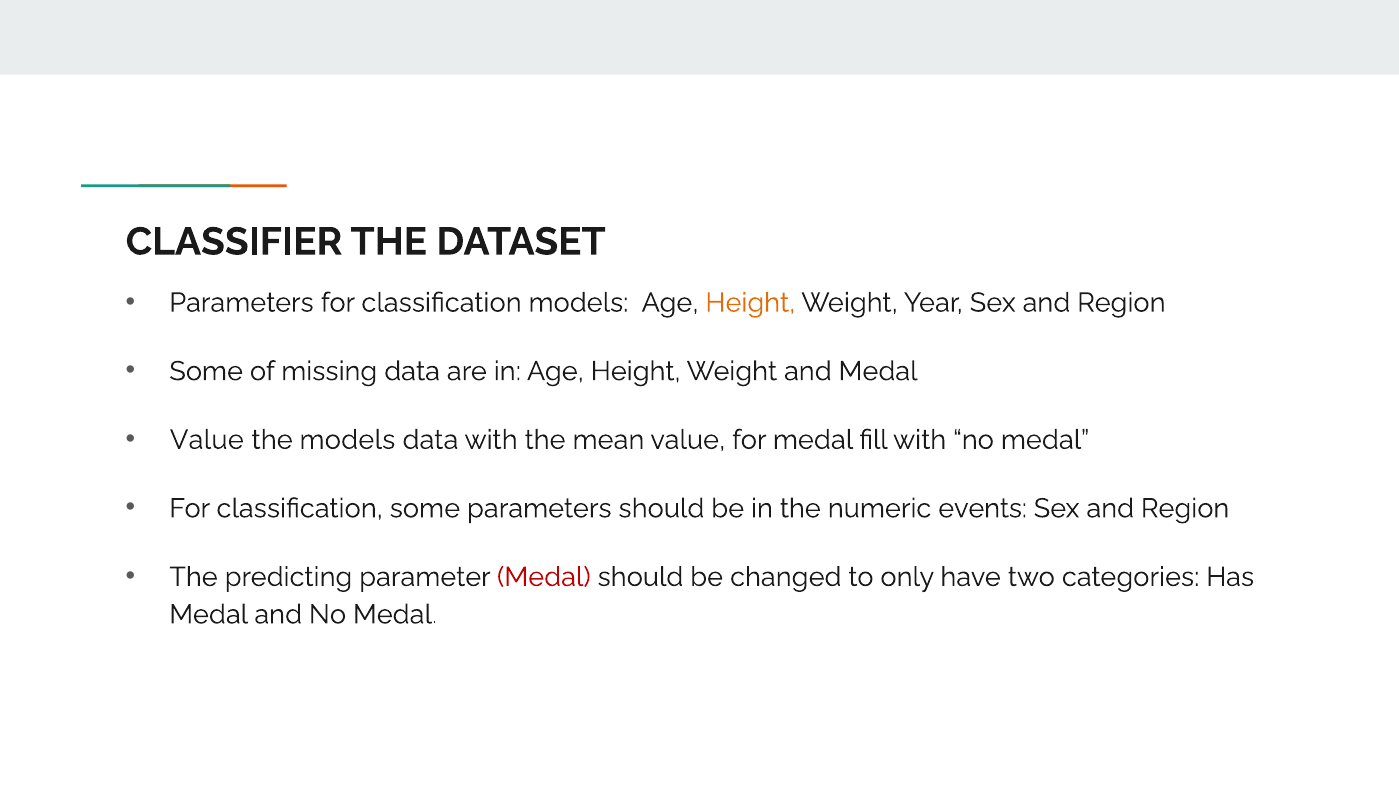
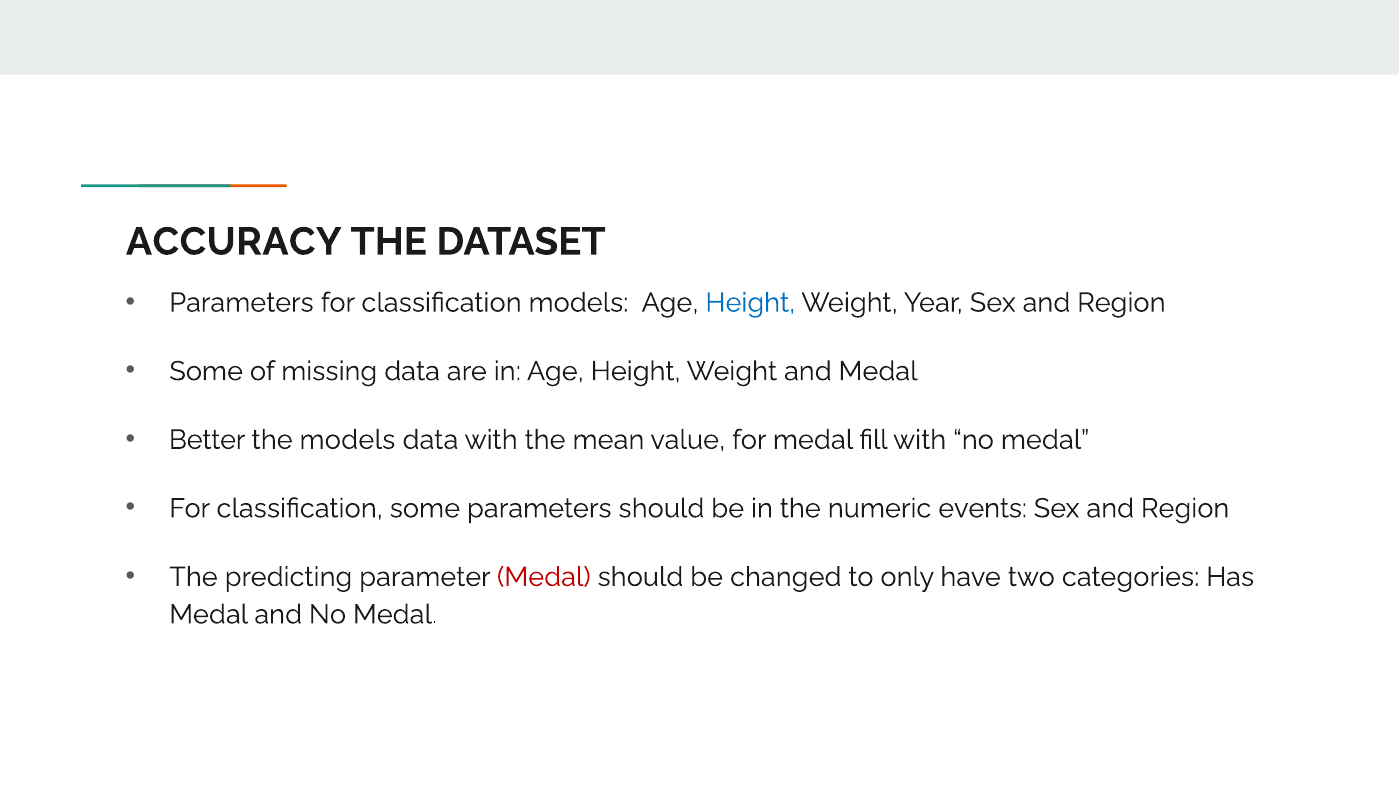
CLASSIFIER: CLASSIFIER -> ACCURACY (234, 242)
Height colour: orange -> blue (750, 303)
Value: Value -> Better (207, 440)
